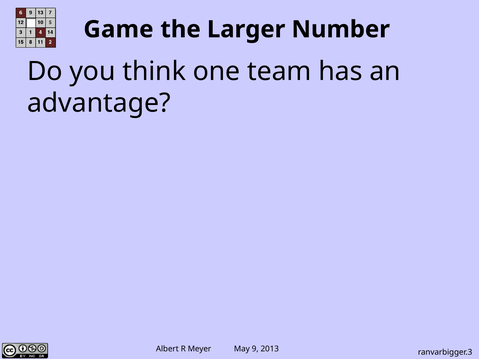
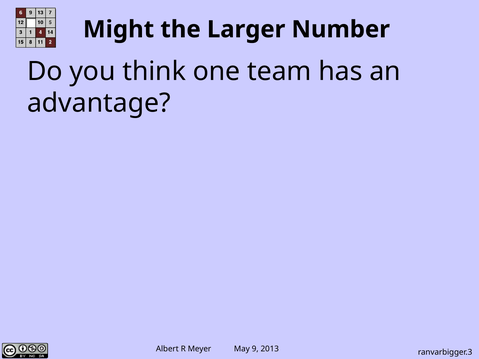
Game: Game -> Might (119, 29)
